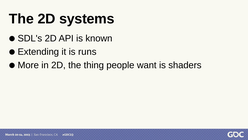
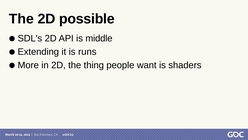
systems: systems -> possible (87, 19)
known: known -> middle (99, 38)
